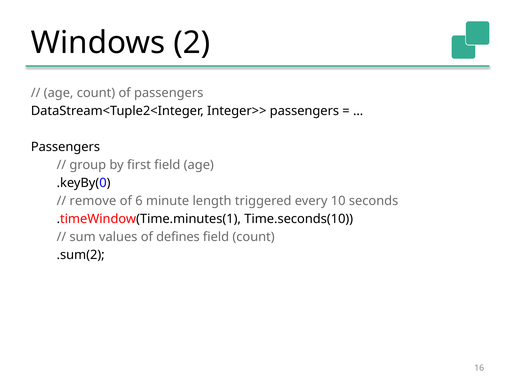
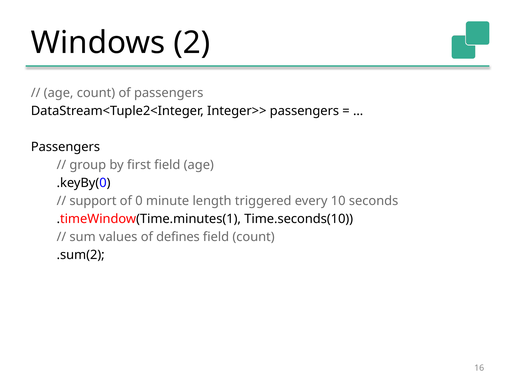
remove: remove -> support (93, 201)
6: 6 -> 0 (139, 201)
